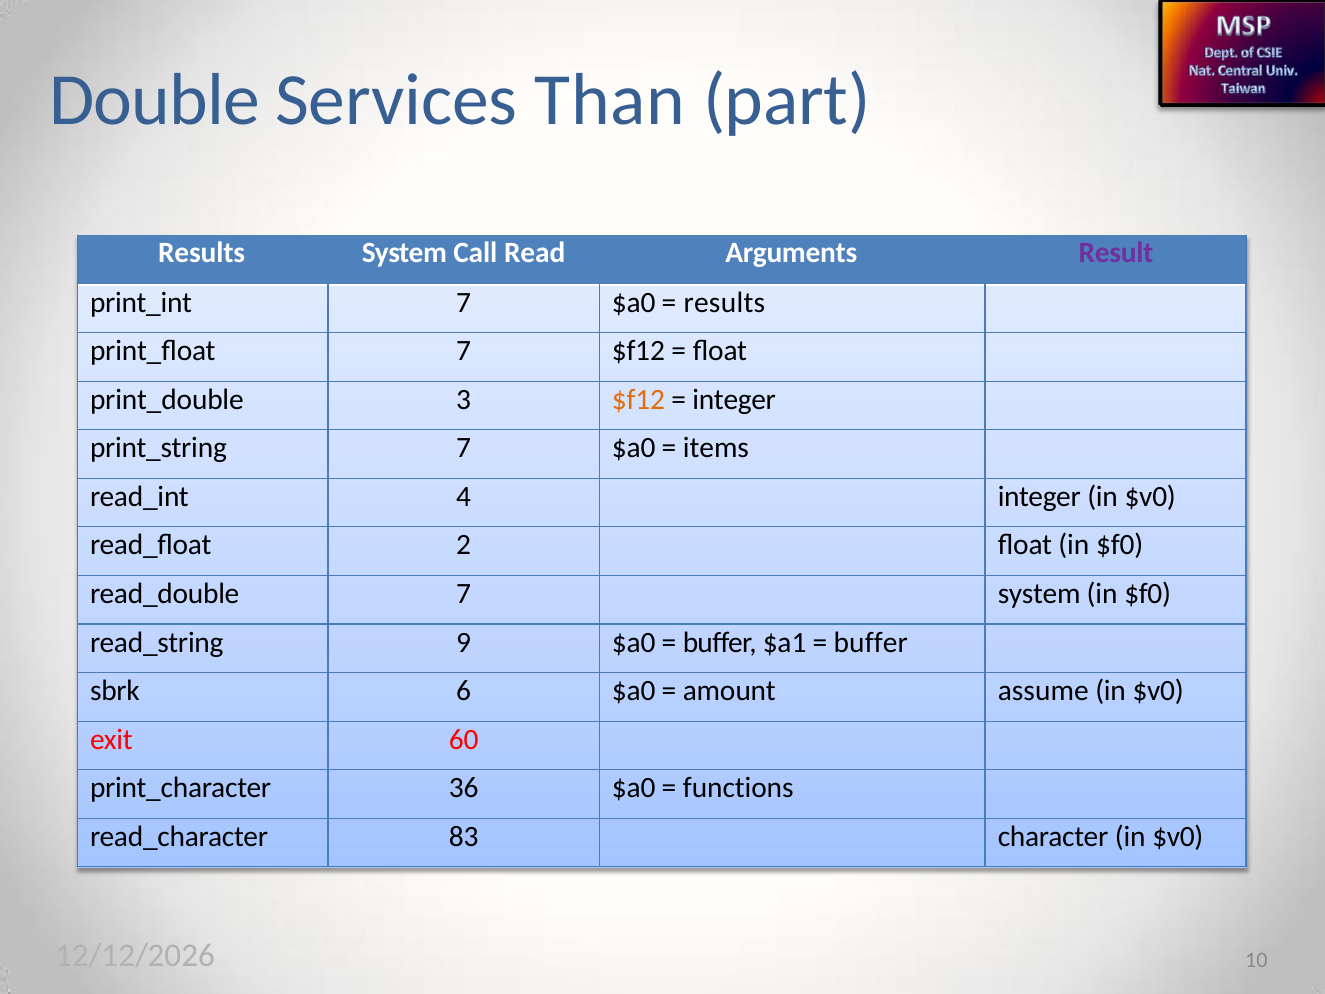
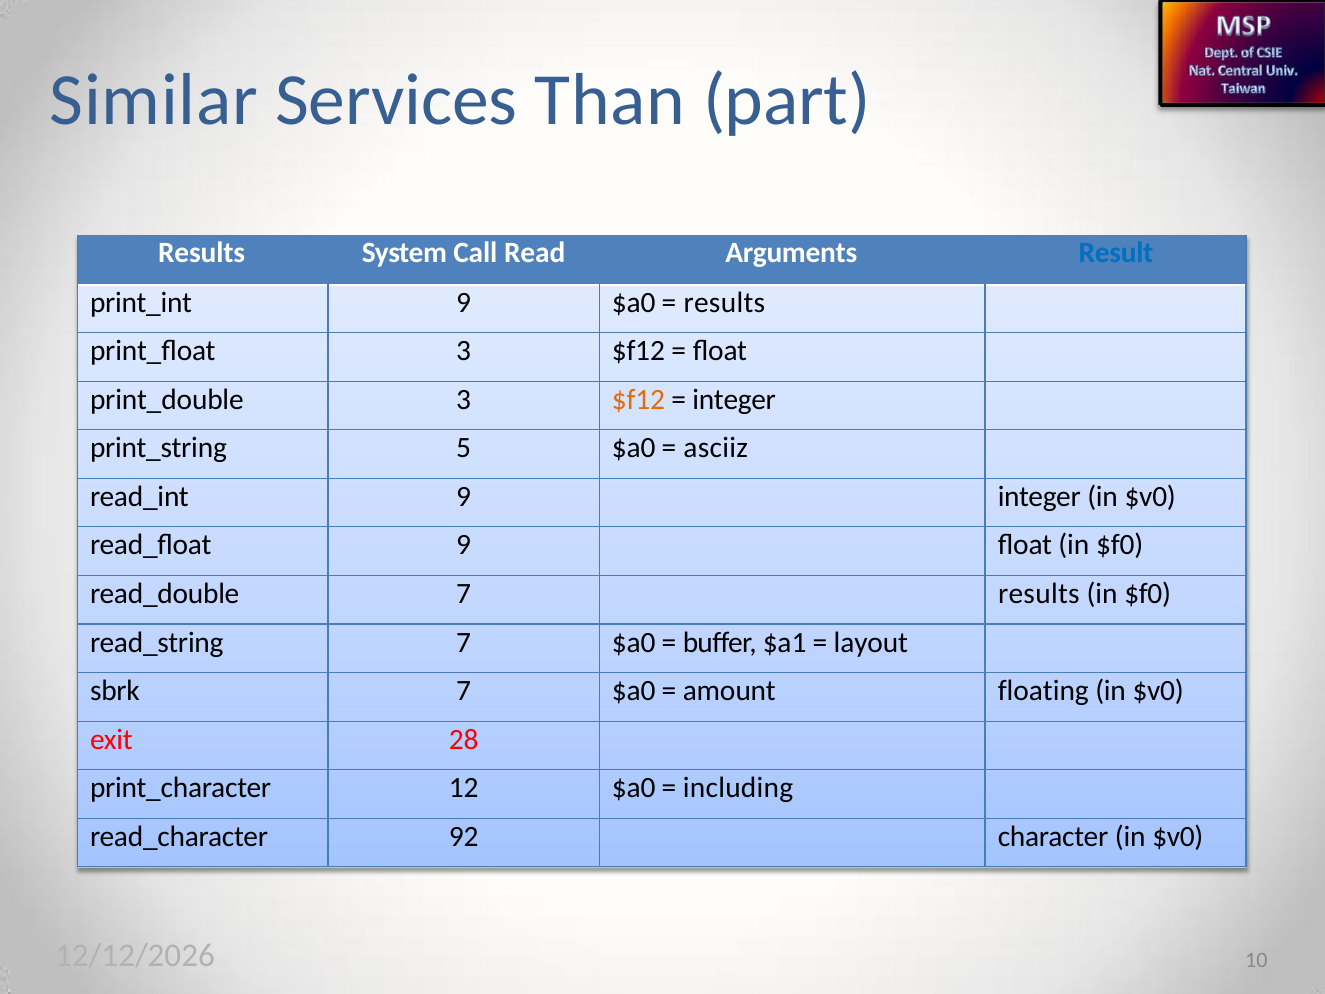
Double: Double -> Similar (154, 100)
Result colour: purple -> blue (1116, 253)
7: 7 -> 9 (464, 302)
7: 7 -> 3 (464, 351)
7: 7 -> 5 (464, 448)
items: items -> asciiz (716, 448)
4: 4 -> 9 (464, 497)
2: 2 -> 9 (464, 545)
7 system: system -> results (1039, 594)
9: 9 -> 7 (464, 642)
buffer: buffer -> layout (871, 642)
sbrk 6: 6 -> 7 (464, 691)
assume: assume -> floating (1043, 691)
60: 60 -> 28 (464, 739)
36: 36 -> 12 (464, 788)
functions: functions -> including (738, 788)
83: 83 -> 92 (464, 836)
